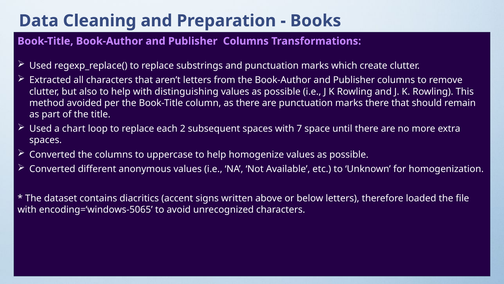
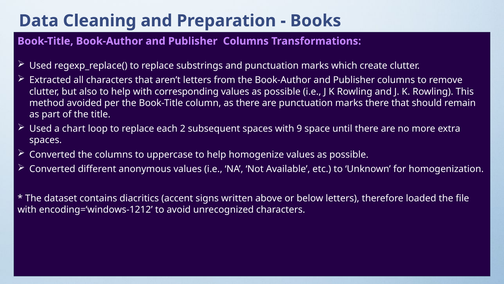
distinguishing: distinguishing -> corresponding (187, 91)
7: 7 -> 9 (299, 129)
encoding=‘windows-5065: encoding=‘windows-5065 -> encoding=‘windows-1212 (96, 209)
